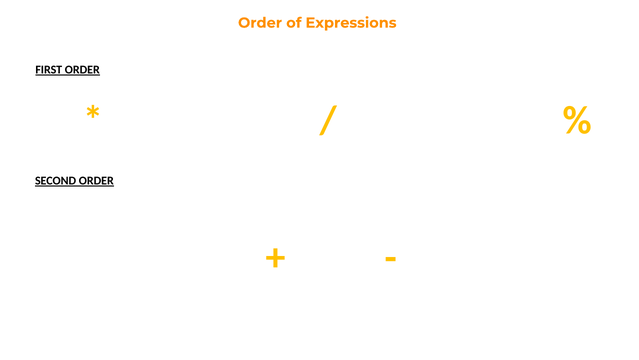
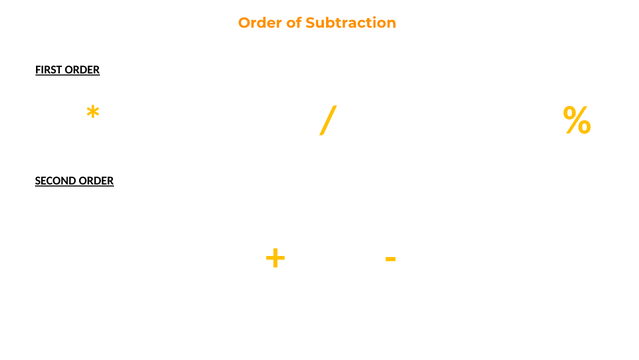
Expressions: Expressions -> Subtraction (351, 23)
